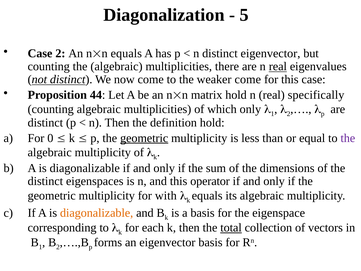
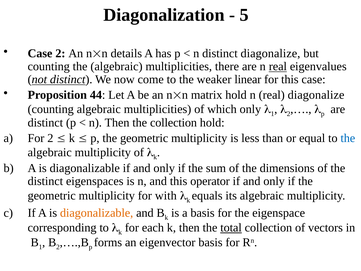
n equals: equals -> details (126, 53)
distinct eigenvector: eigenvector -> diagonalize (270, 53)
weaker come: come -> linear (248, 79)
real specifically: specifically -> diagonalize (316, 95)
the definition: definition -> collection (173, 123)
For 0: 0 -> 2 (50, 138)
geometric underline: present -> none (144, 138)
the colour: purple -> blue (348, 138)
